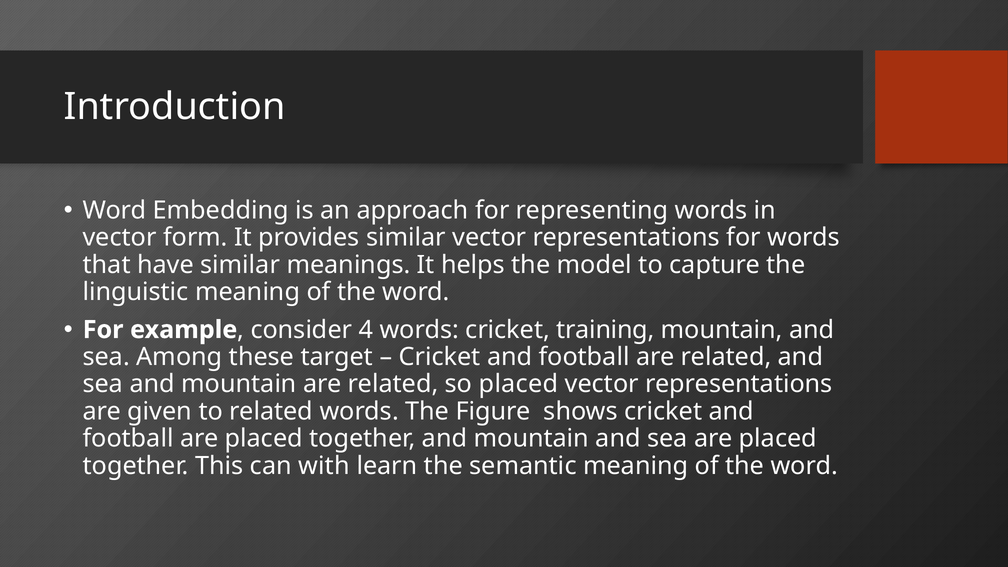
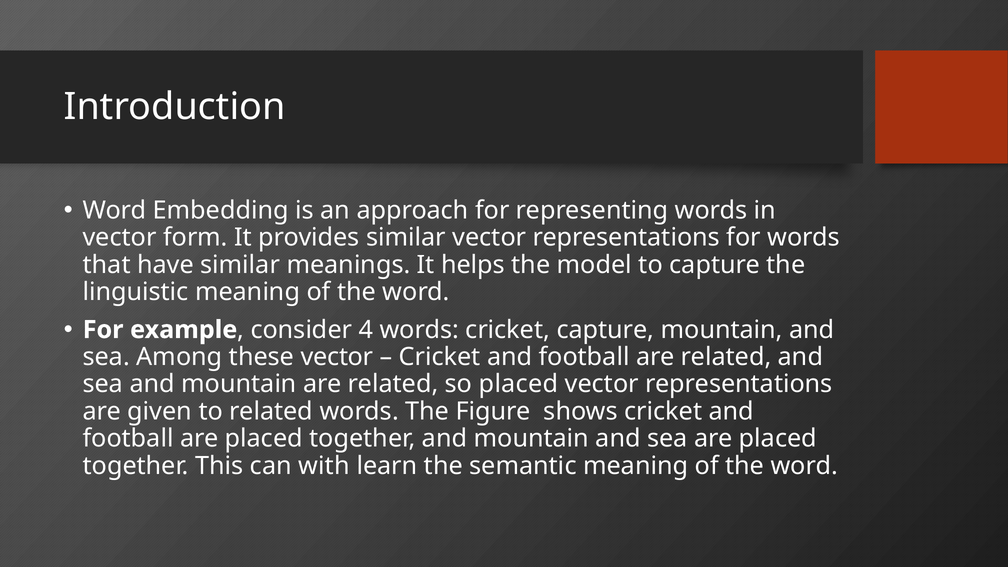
cricket training: training -> capture (605, 330)
these target: target -> vector (337, 357)
